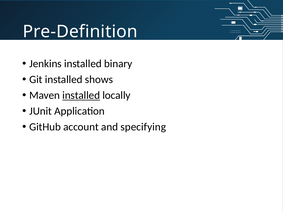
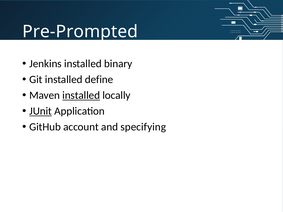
Pre-Definition: Pre-Definition -> Pre-Prompted (80, 32)
shows: shows -> define (99, 80)
JUnit underline: none -> present (41, 111)
